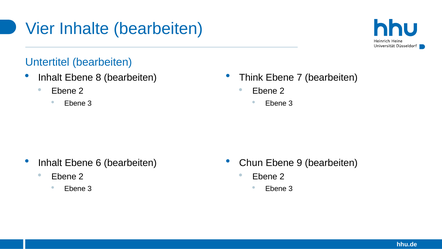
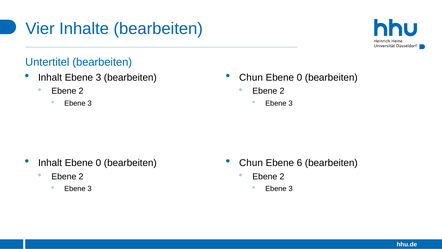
Inhalt Ebene 8: 8 -> 3 (98, 77)
Think: Think -> Chun (251, 77)
7: 7 -> 0 (299, 77)
Inhalt Ebene 6: 6 -> 0 (98, 163)
9: 9 -> 6 (299, 163)
